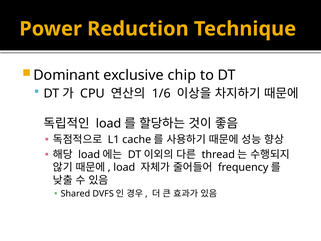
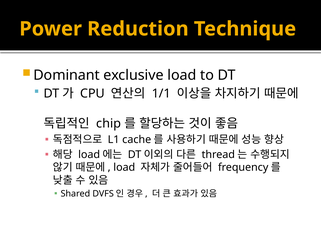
exclusive chip: chip -> load (182, 75)
1/6: 1/6 -> 1/1 (161, 94)
load: load -> chip (109, 123)
